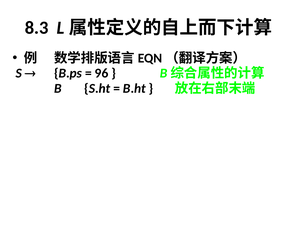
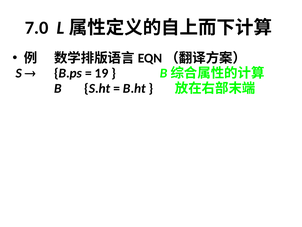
8.3: 8.3 -> 7.0 (37, 28)
96: 96 -> 19 (102, 73)
